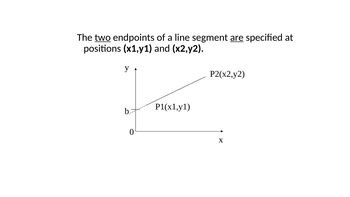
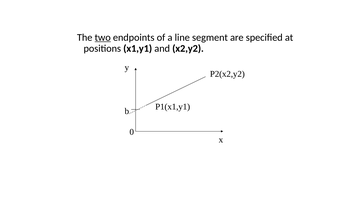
are underline: present -> none (237, 37)
